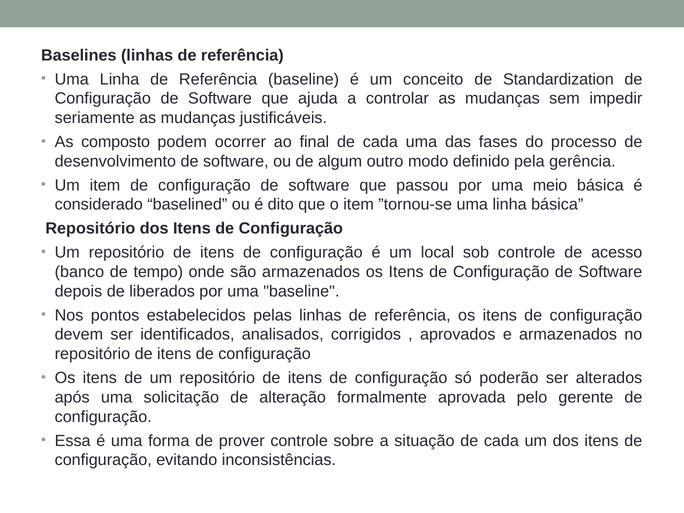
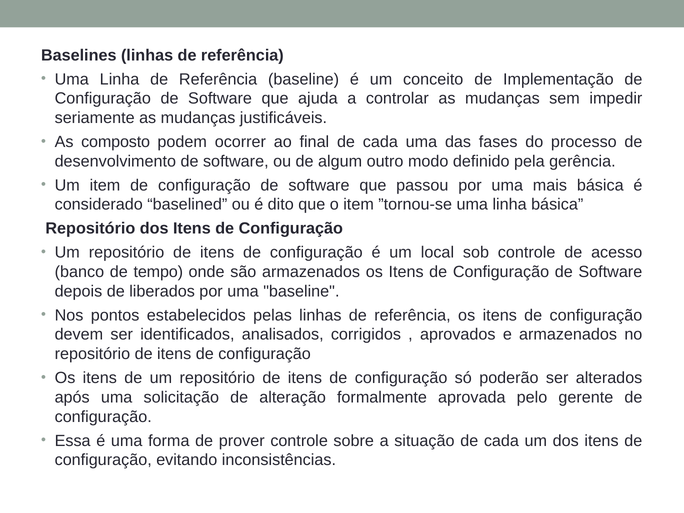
Standardization: Standardization -> Implementação (558, 79)
meio: meio -> mais (550, 185)
